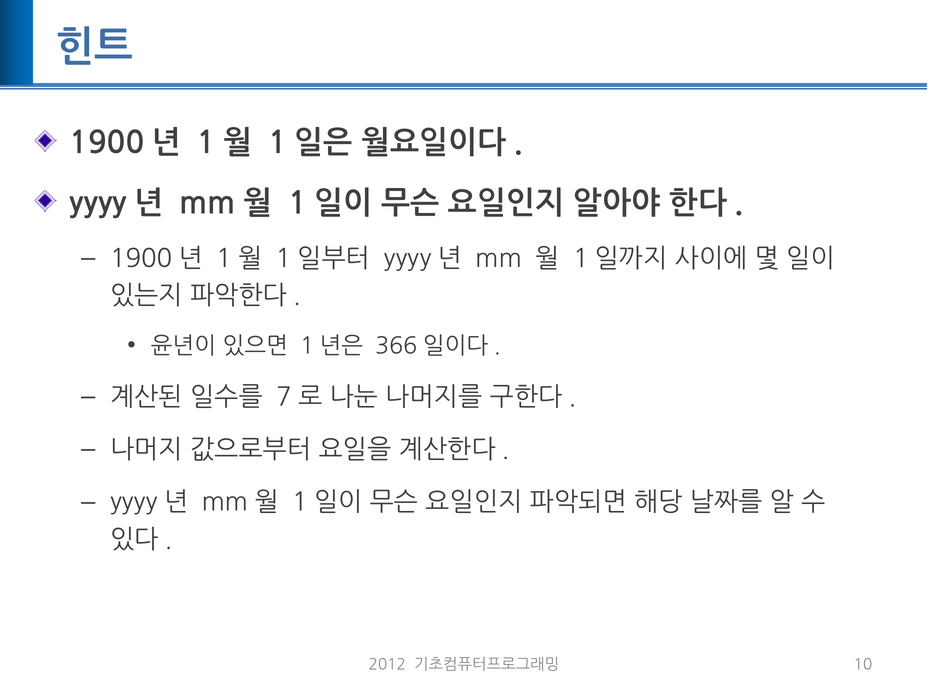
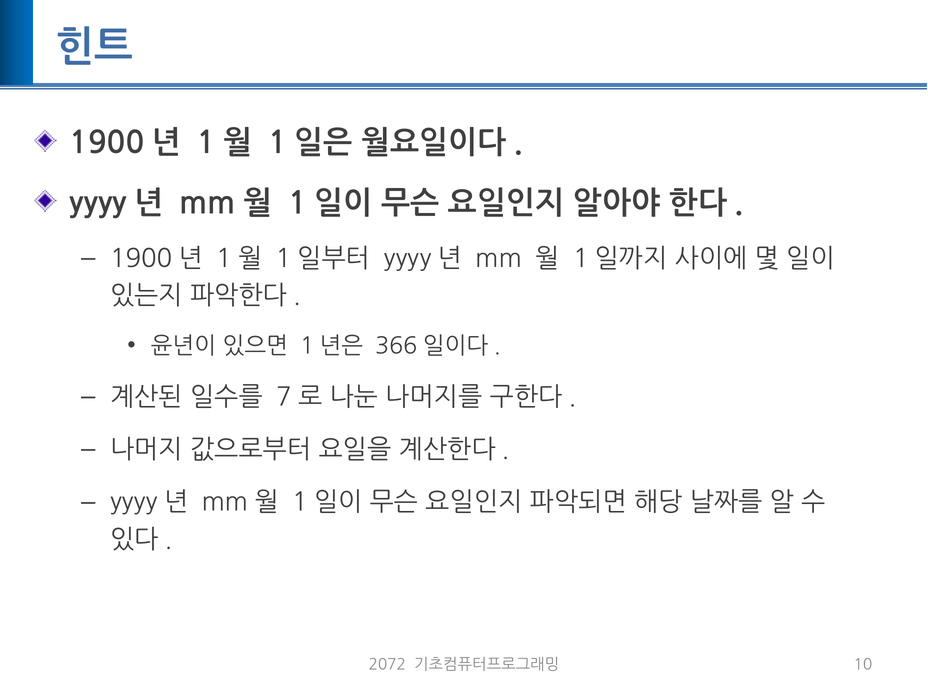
2012: 2012 -> 2072 (387, 665)
